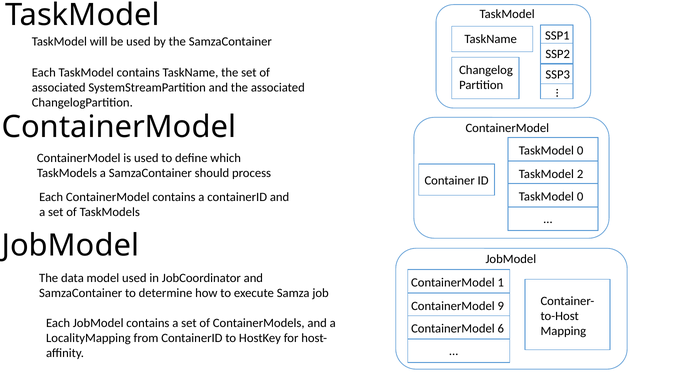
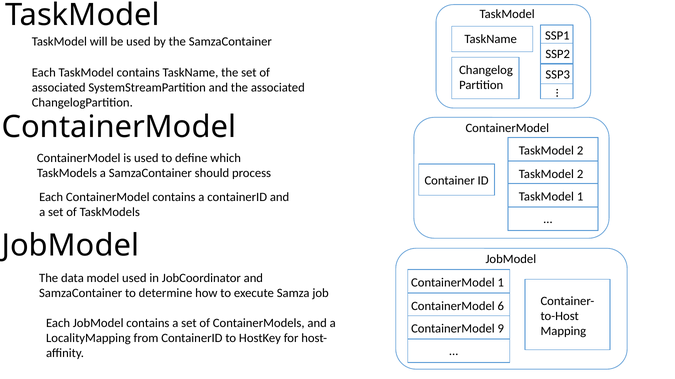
0: 0 -> 2 (580, 151)
0: 0 -> 1 (580, 197)
9: 9 -> 6 (501, 307)
6: 6 -> 9 (501, 329)
